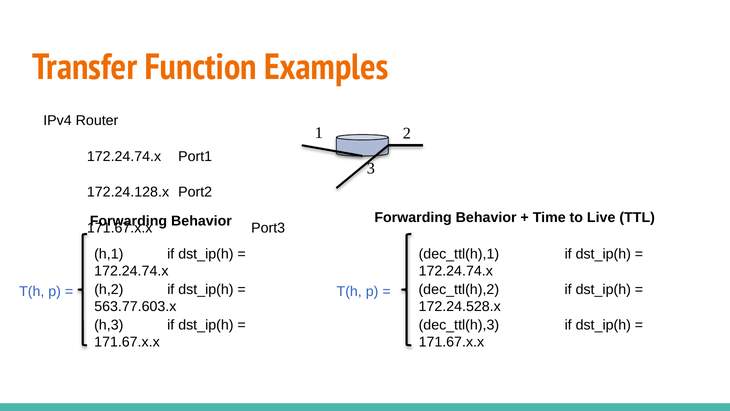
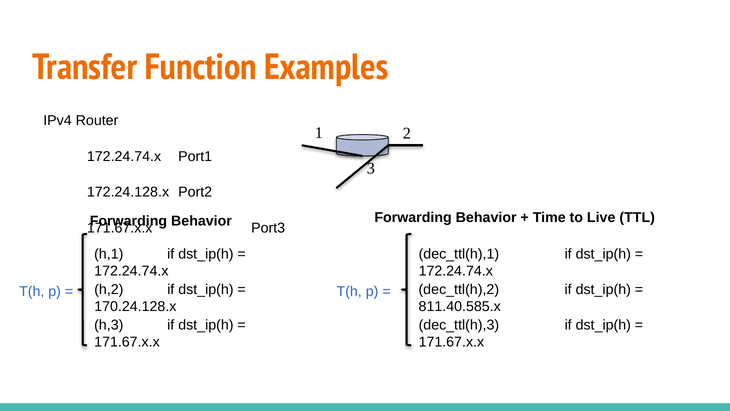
563.77.603.x: 563.77.603.x -> 170.24.128.x (135, 306)
172.24.528.x: 172.24.528.x -> 811.40.585.x (460, 306)
